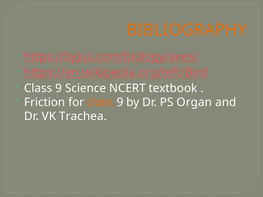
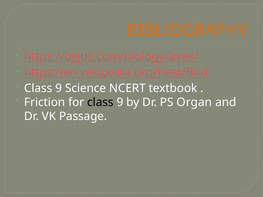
https://en.wikipedia.org/left/Bird: https://en.wikipedia.org/left/Bird -> https://en.wikipedia.org/heat/Bird (116, 72)
class colour: orange -> black (100, 102)
Trachea: Trachea -> Passage (83, 116)
